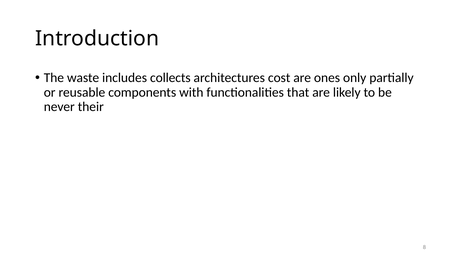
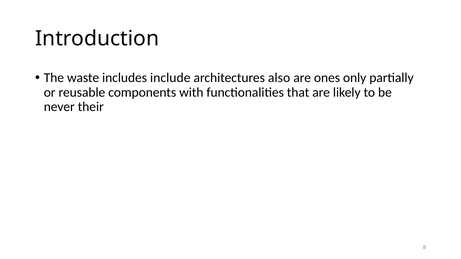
collects: collects -> include (170, 78)
cost: cost -> also (279, 78)
